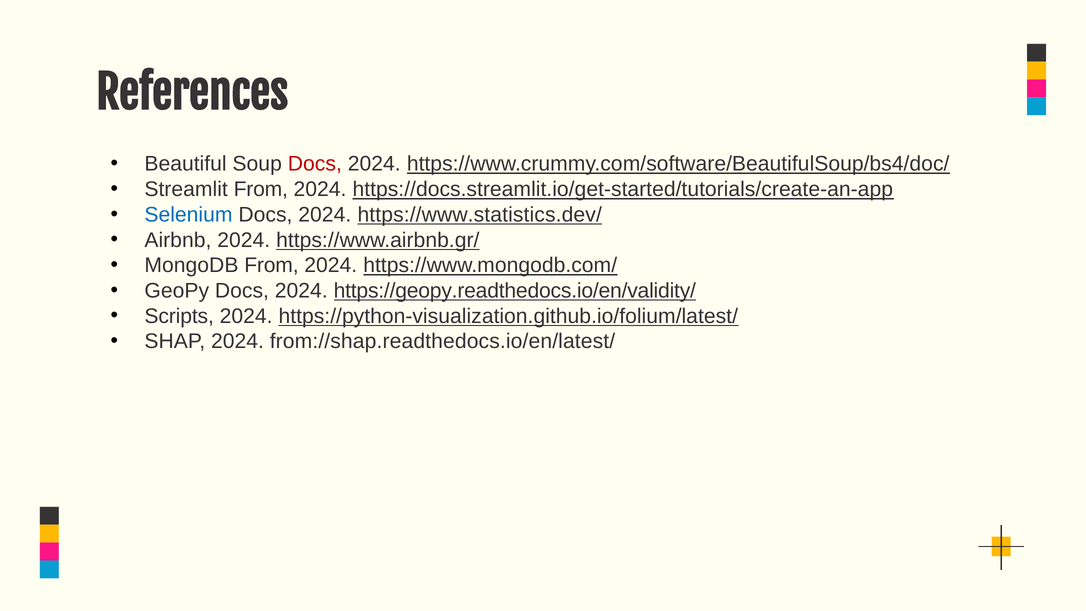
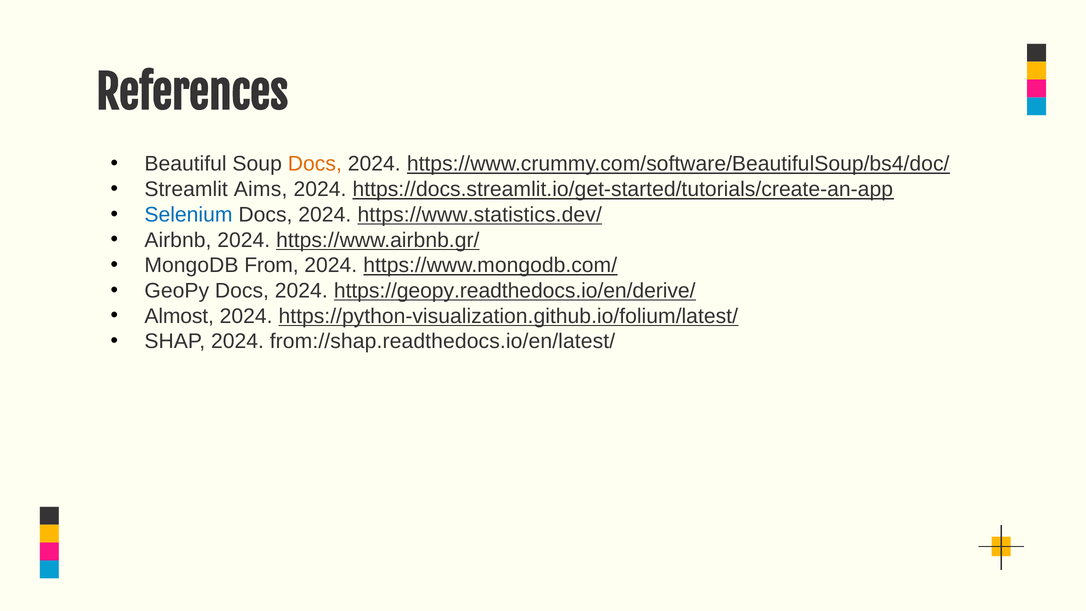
Docs colour: red -> orange (315, 164)
Streamlit From: From -> Aims (261, 189)
https://geopy.readthedocs.io/en/validity/: https://geopy.readthedocs.io/en/validity/ -> https://geopy.readthedocs.io/en/derive/ (515, 291)
Scripts: Scripts -> Almost (179, 316)
